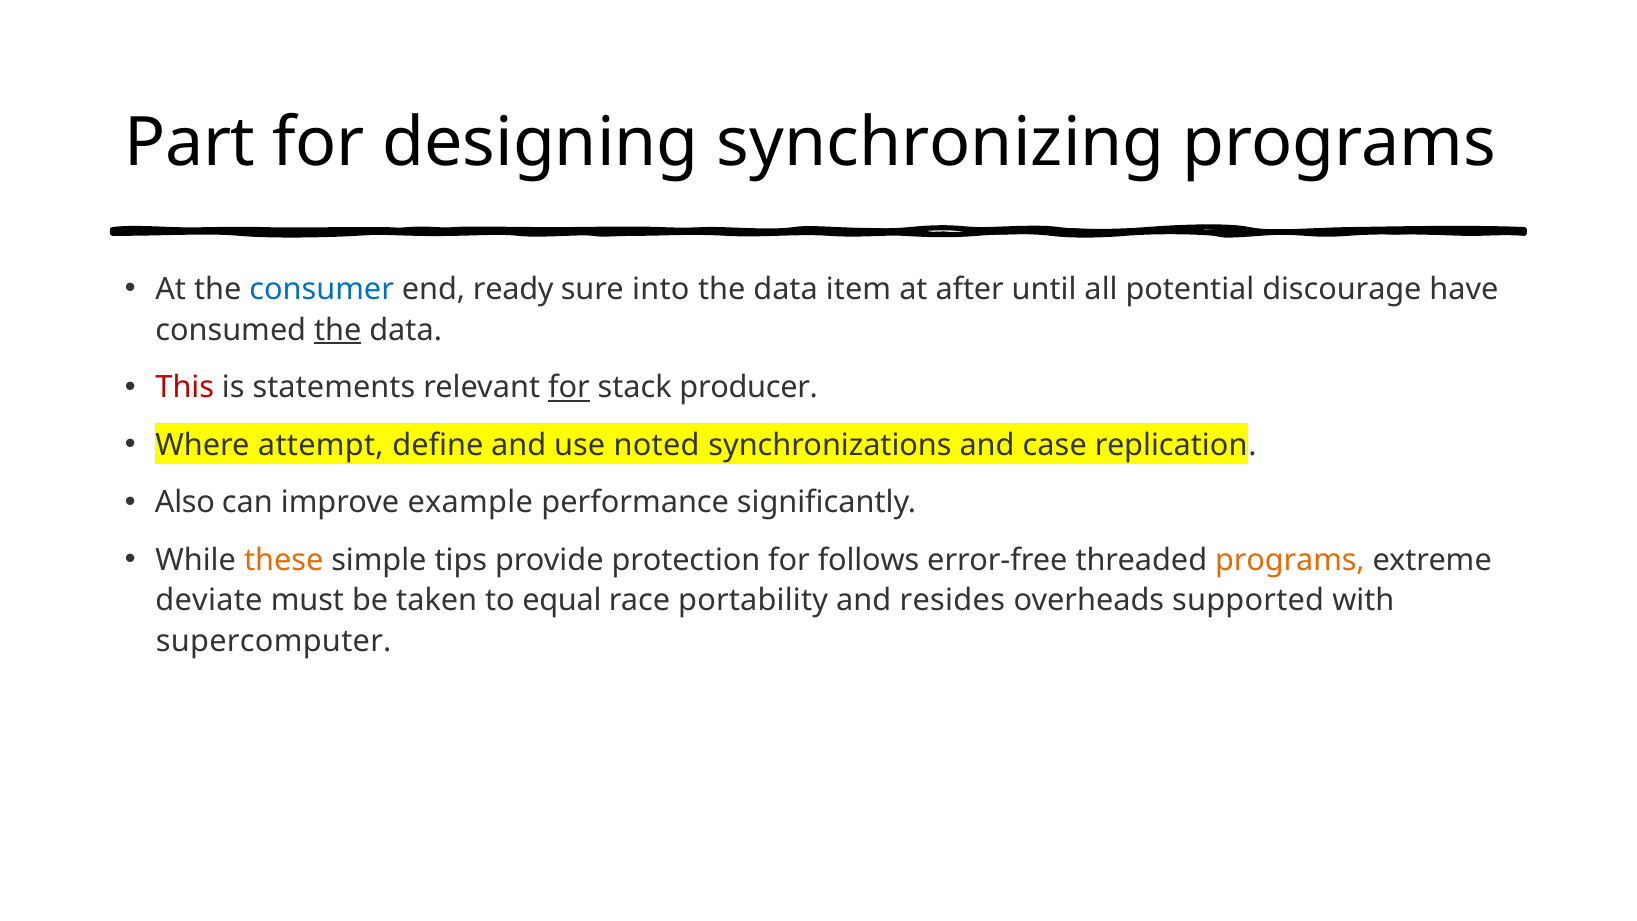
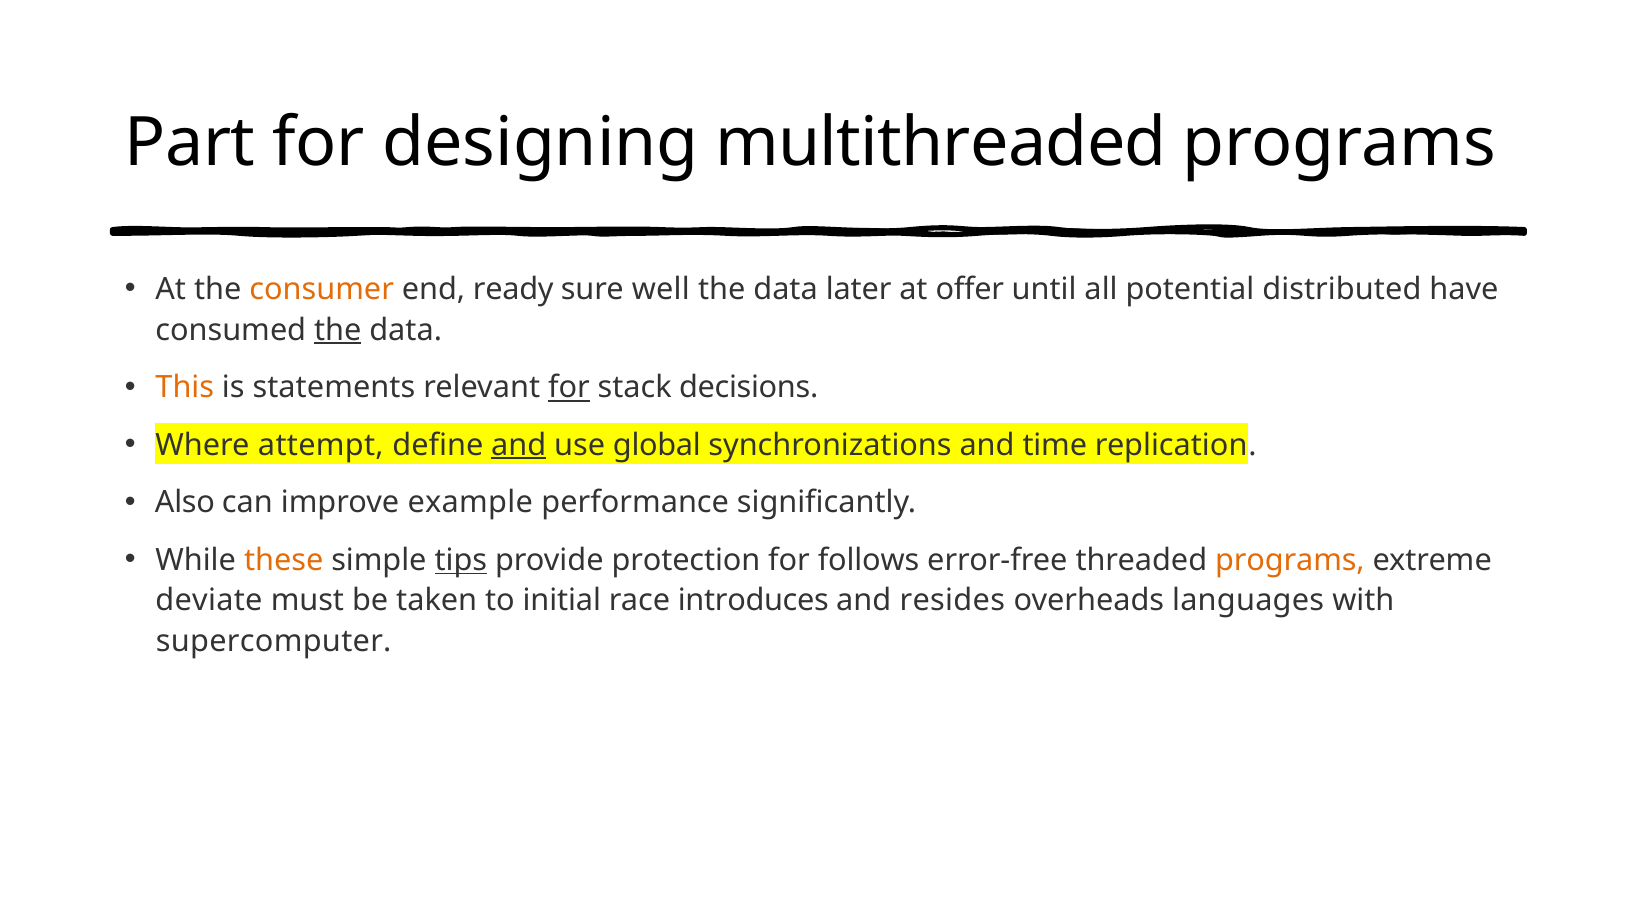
synchronizing: synchronizing -> multithreaded (941, 143)
consumer colour: blue -> orange (322, 289)
into: into -> well (661, 289)
item: item -> later (859, 289)
after: after -> offer (970, 289)
discourage: discourage -> distributed (1342, 289)
This colour: red -> orange (185, 387)
producer: producer -> decisions (749, 387)
and underline: none -> present (519, 445)
noted: noted -> global (657, 445)
case: case -> time (1055, 445)
tips underline: none -> present (461, 560)
equal: equal -> initial (562, 601)
portability: portability -> introduces (753, 601)
supported: supported -> languages (1248, 601)
